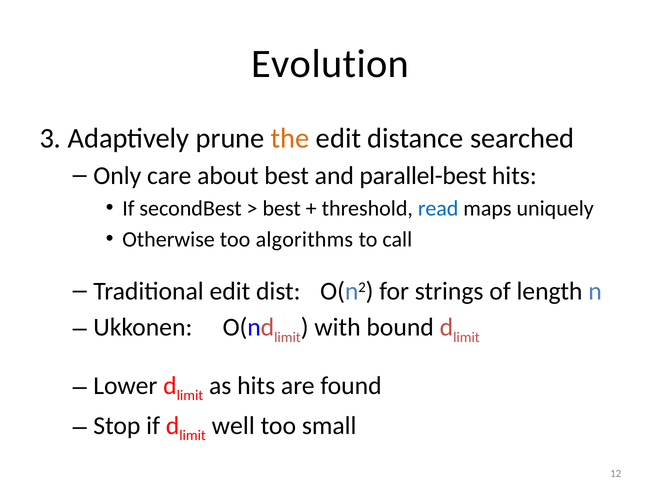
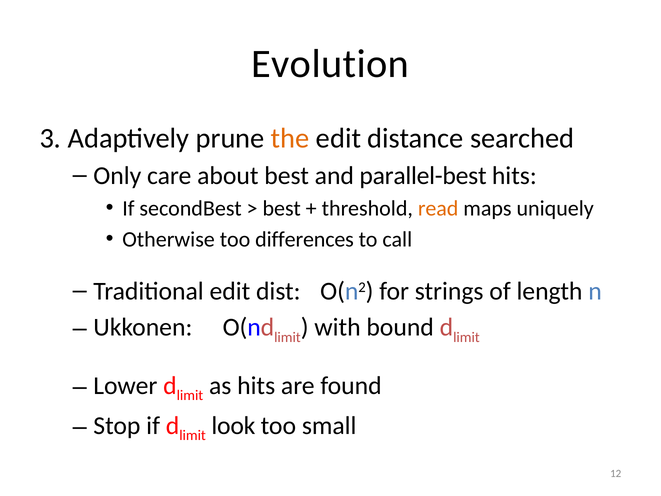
read colour: blue -> orange (438, 208)
algorithms: algorithms -> differences (305, 239)
well: well -> look (233, 425)
